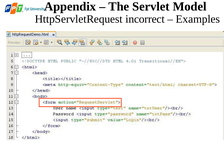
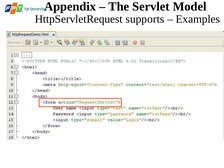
incorrect: incorrect -> supports (145, 19)
